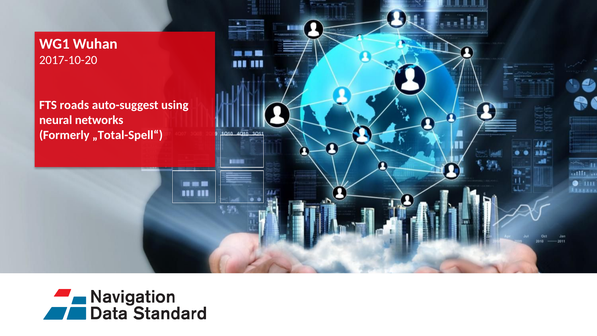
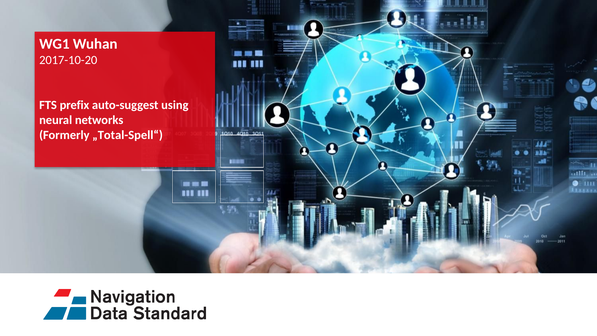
roads: roads -> prefix (74, 105)
